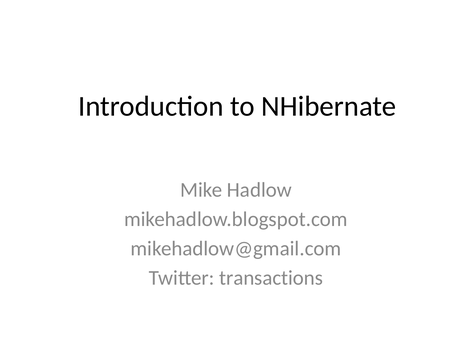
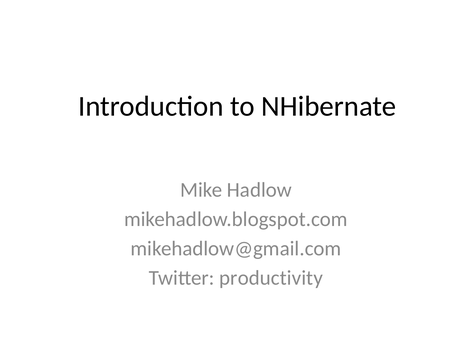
transactions: transactions -> productivity (271, 278)
